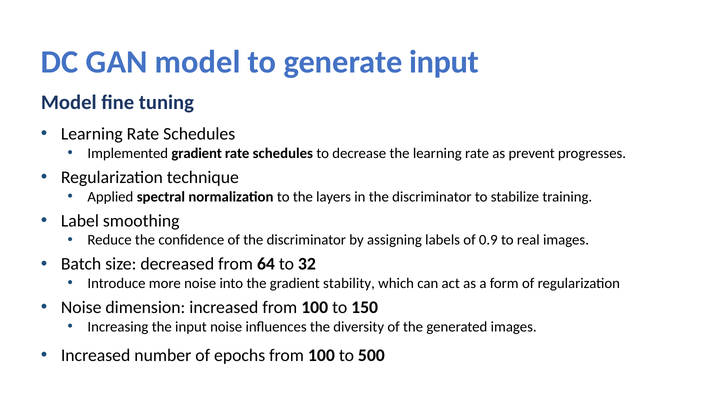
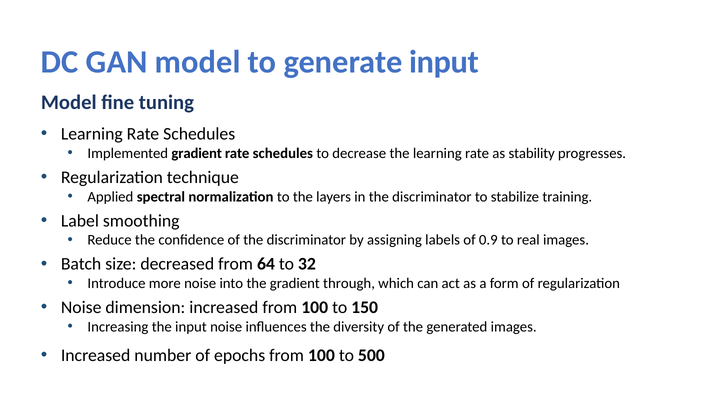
prevent: prevent -> stability (532, 153)
stability: stability -> through (349, 284)
